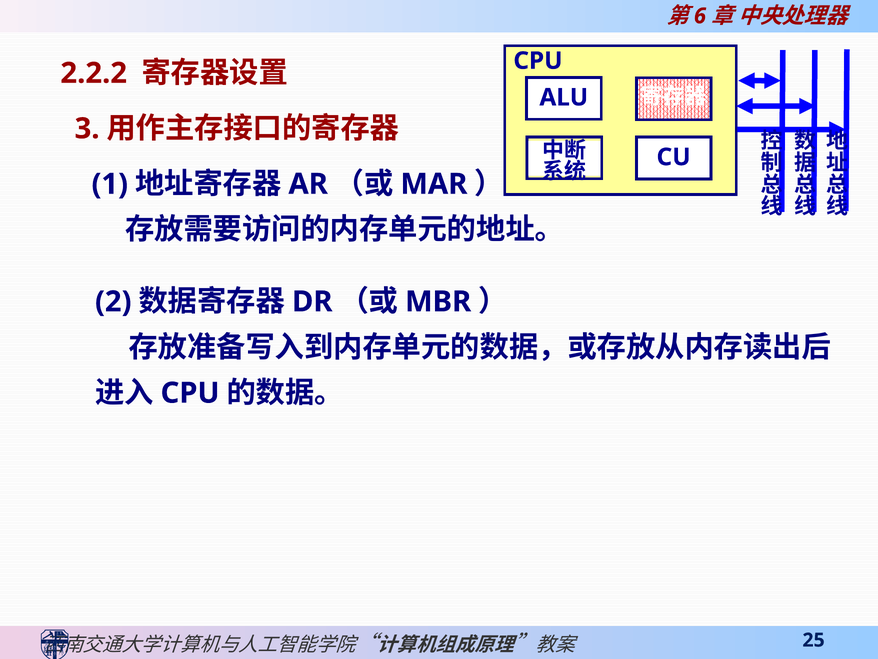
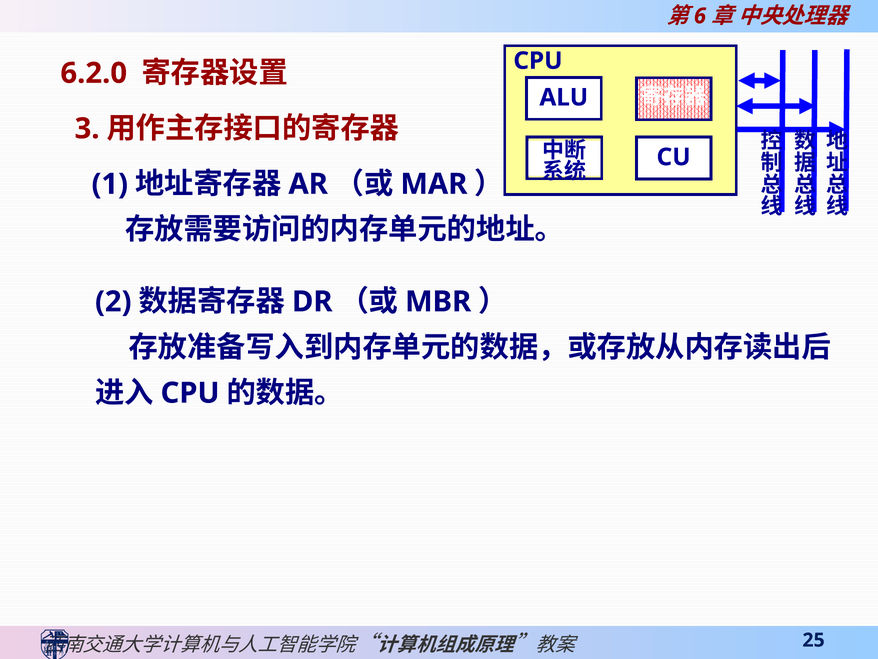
2.2.2: 2.2.2 -> 6.2.0 (94, 73)
